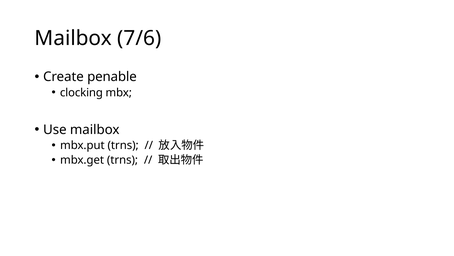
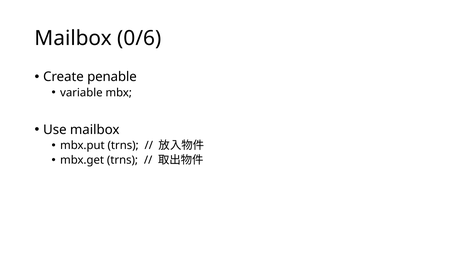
7/6: 7/6 -> 0/6 (139, 38)
clocking: clocking -> variable (81, 92)
